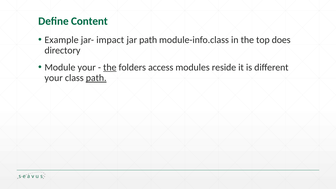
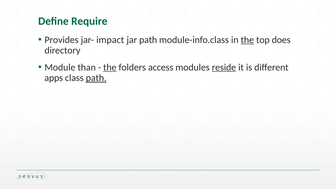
Content: Content -> Require (89, 21)
Example: Example -> Provides (62, 40)
the underline: none -> present (247, 40)
Module your: your -> than (87, 67)
reside underline: none -> present (224, 67)
your: your -> apps (54, 78)
